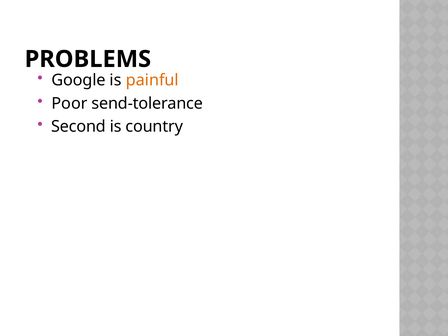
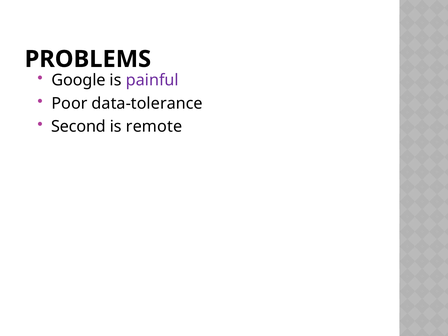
painful colour: orange -> purple (152, 80)
send-tolerance: send-tolerance -> data-tolerance (147, 103)
country: country -> remote (154, 127)
